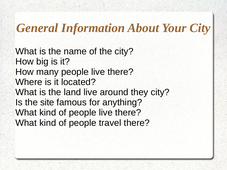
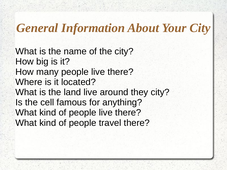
site: site -> cell (47, 103)
